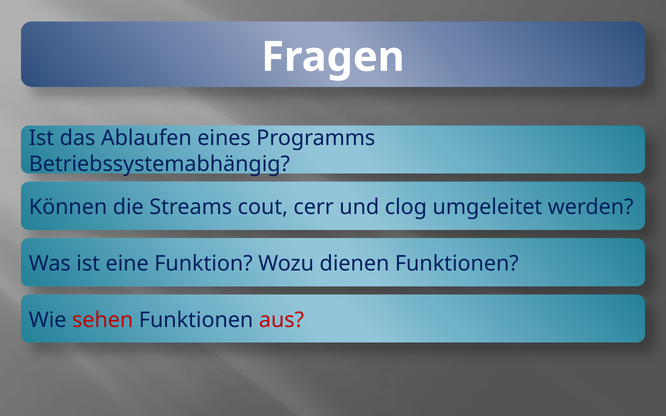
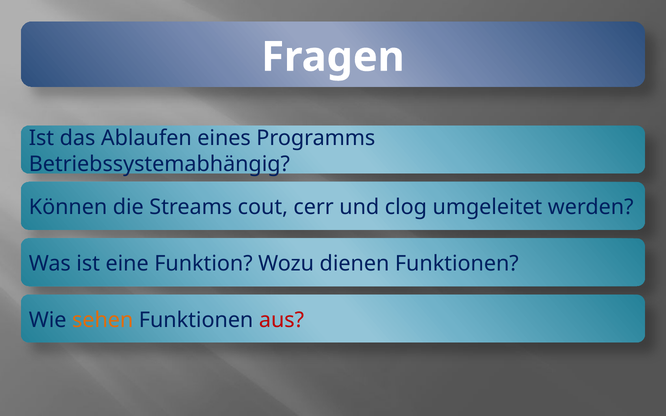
sehen colour: red -> orange (103, 320)
